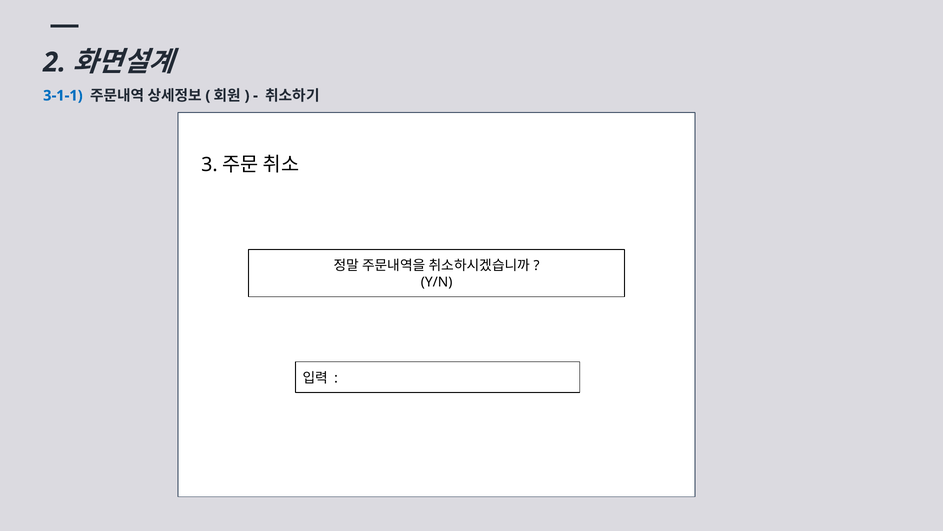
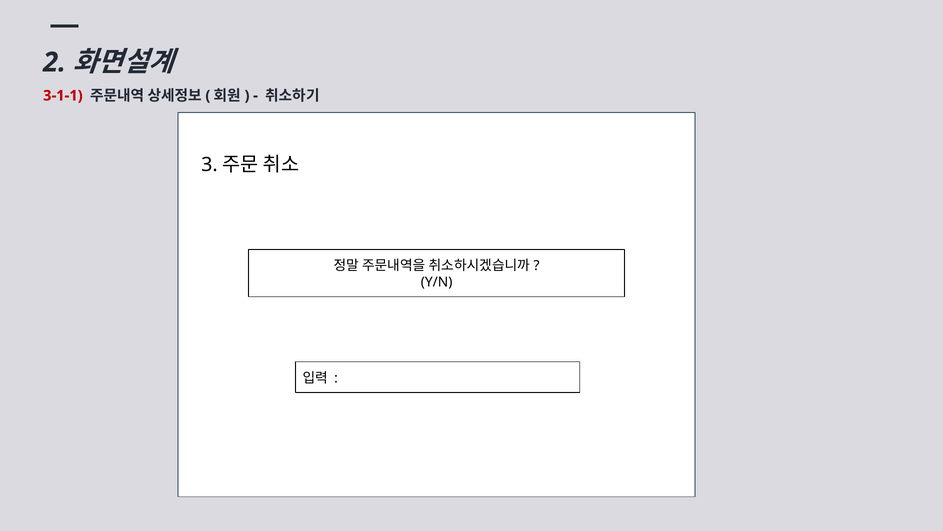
3-1-1 colour: blue -> red (63, 96)
